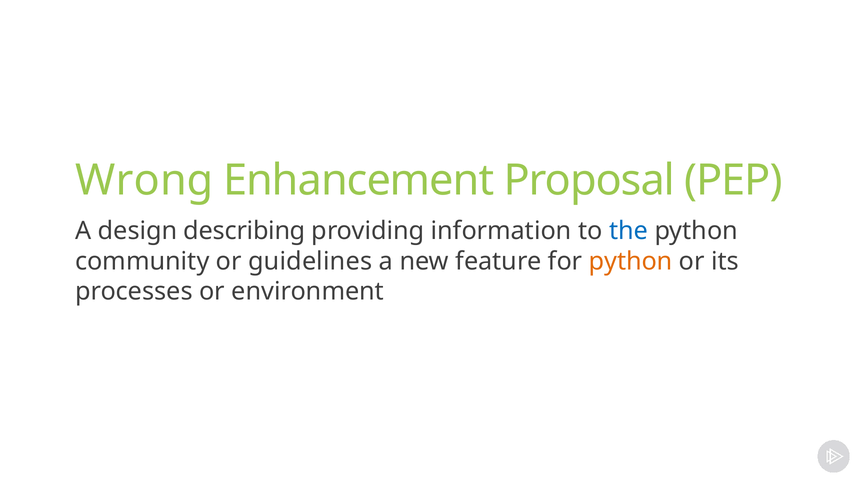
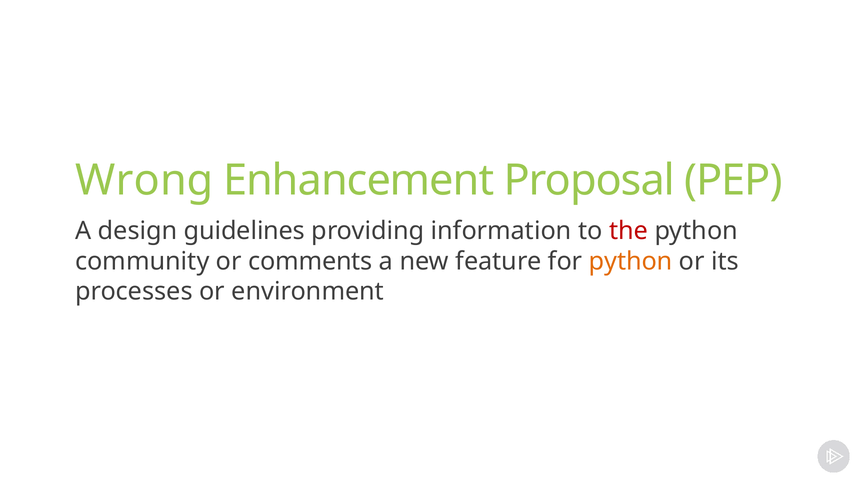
describing: describing -> guidelines (244, 231)
the colour: blue -> red (629, 231)
guidelines: guidelines -> comments (310, 261)
